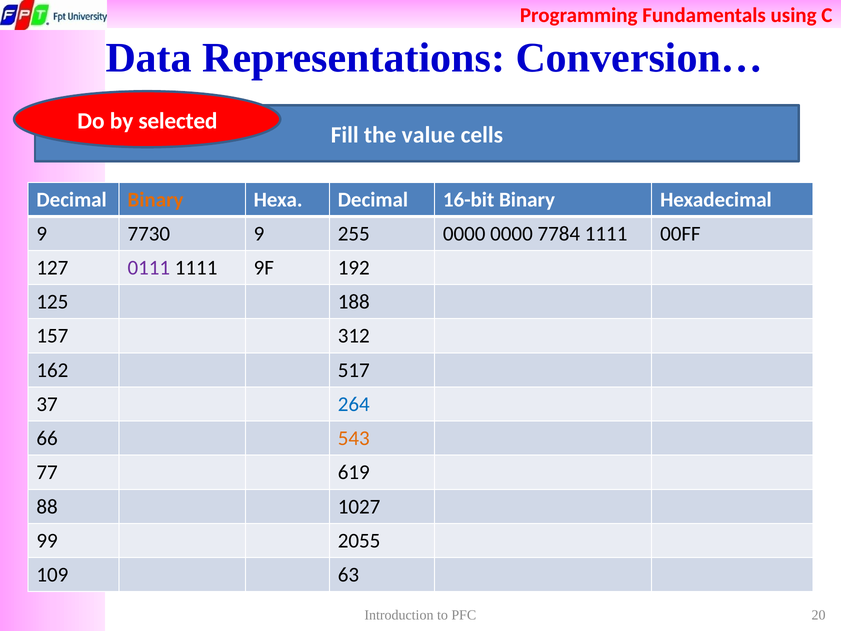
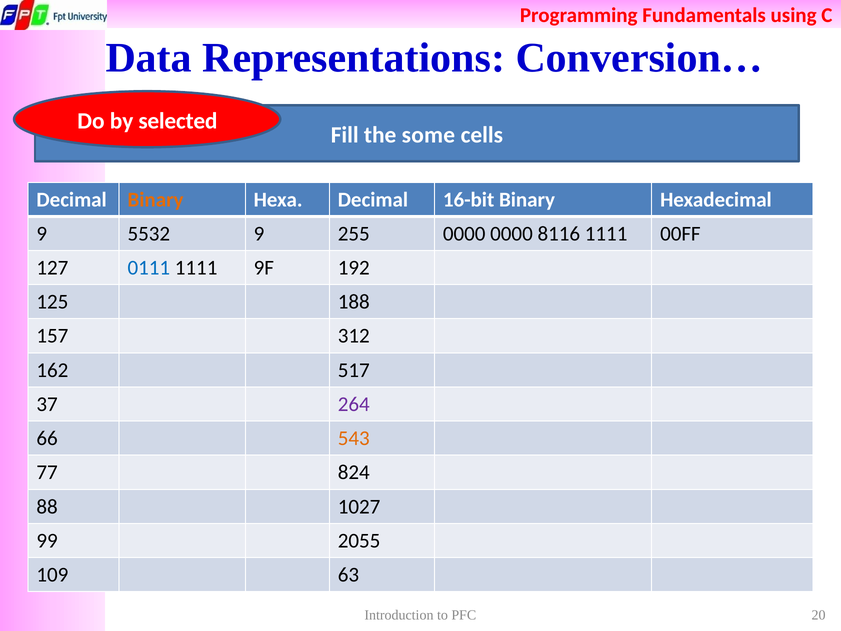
value: value -> some (428, 135)
7730: 7730 -> 5532 (149, 234)
7784: 7784 -> 8116 (559, 234)
0111 colour: purple -> blue (149, 268)
264 colour: blue -> purple (354, 404)
619: 619 -> 824 (354, 472)
